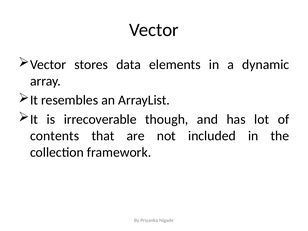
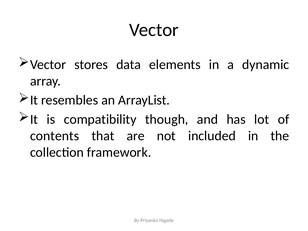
irrecoverable: irrecoverable -> compatibility (100, 119)
